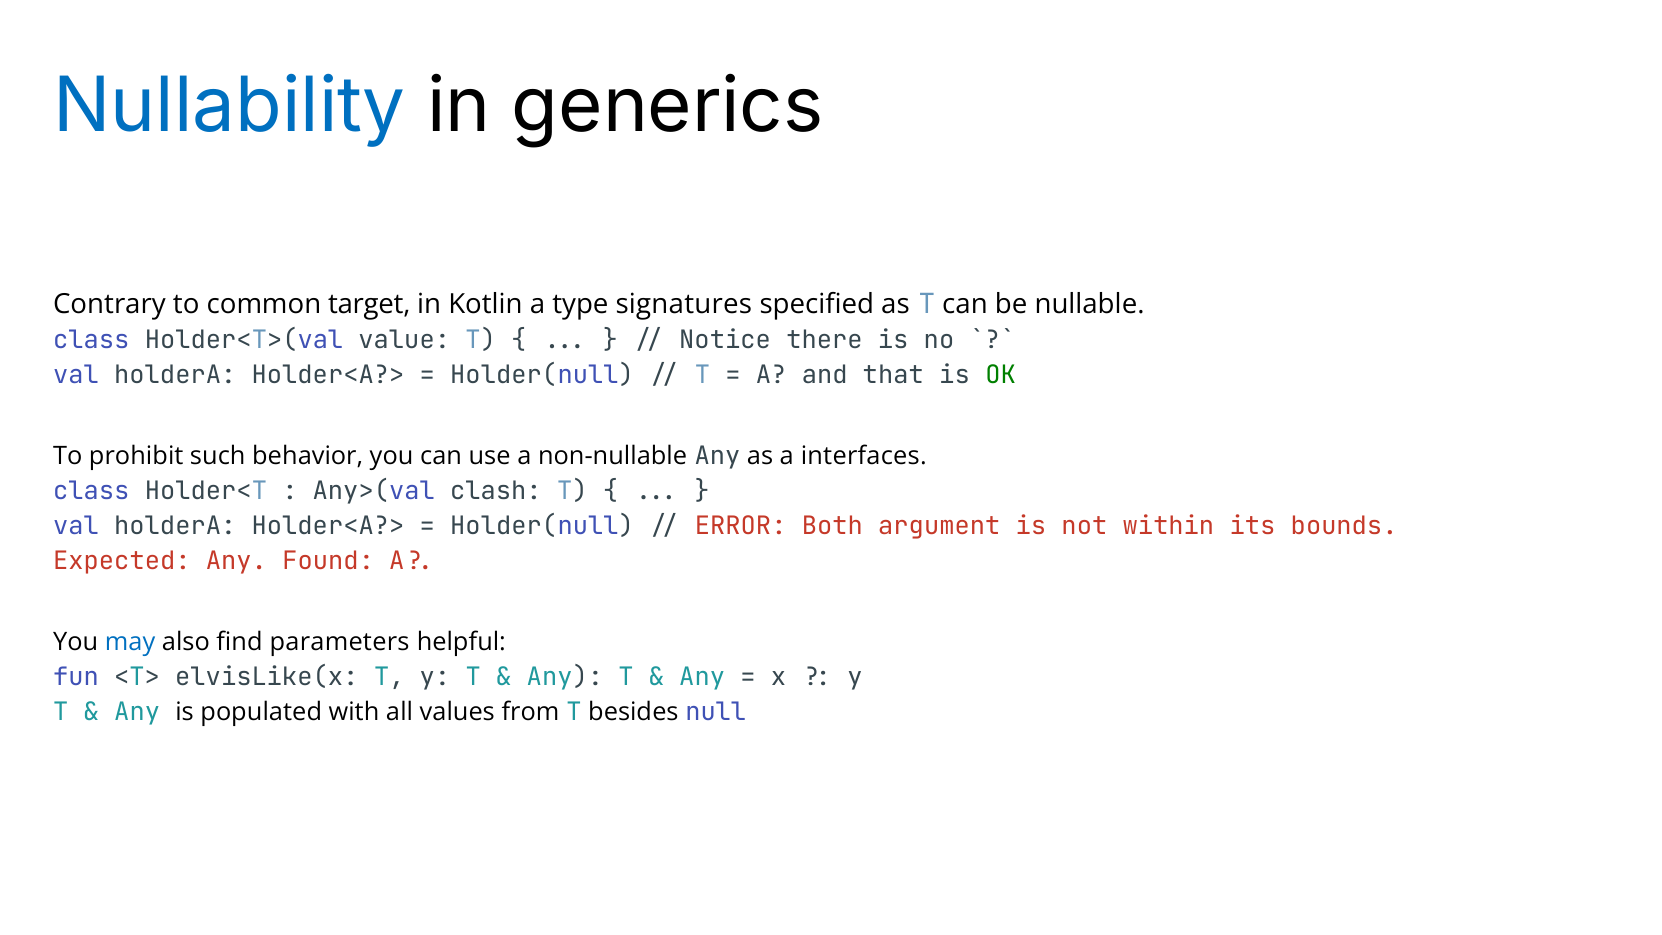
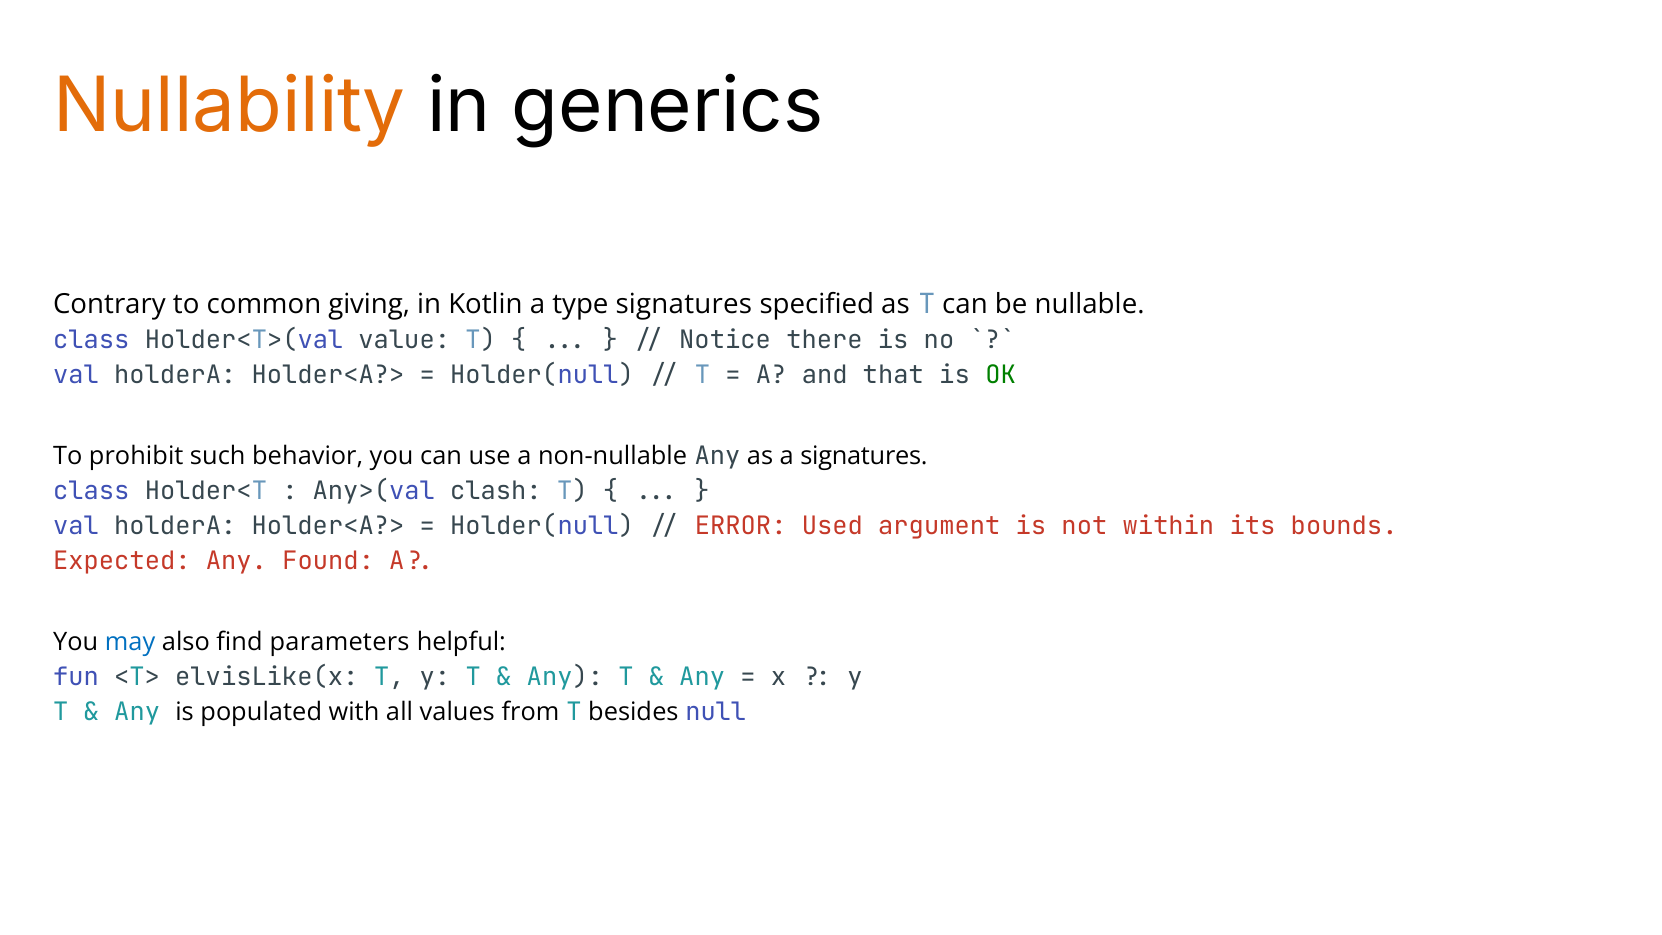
Nullability colour: blue -> orange (229, 107)
target: target -> giving (369, 304)
a interfaces: interfaces -> signatures (864, 456)
Both: Both -> Used (832, 526)
